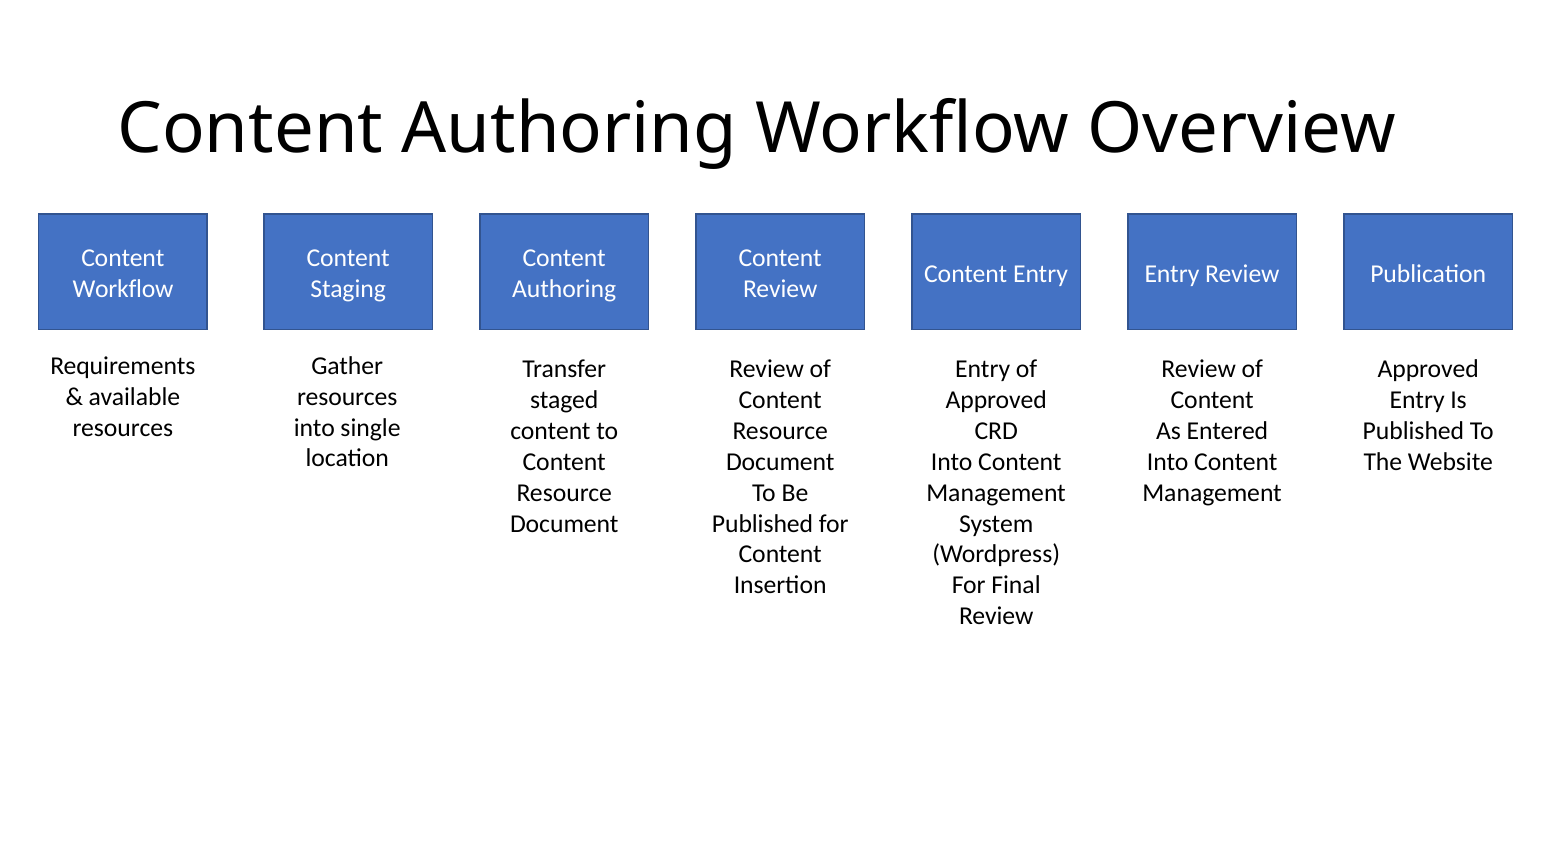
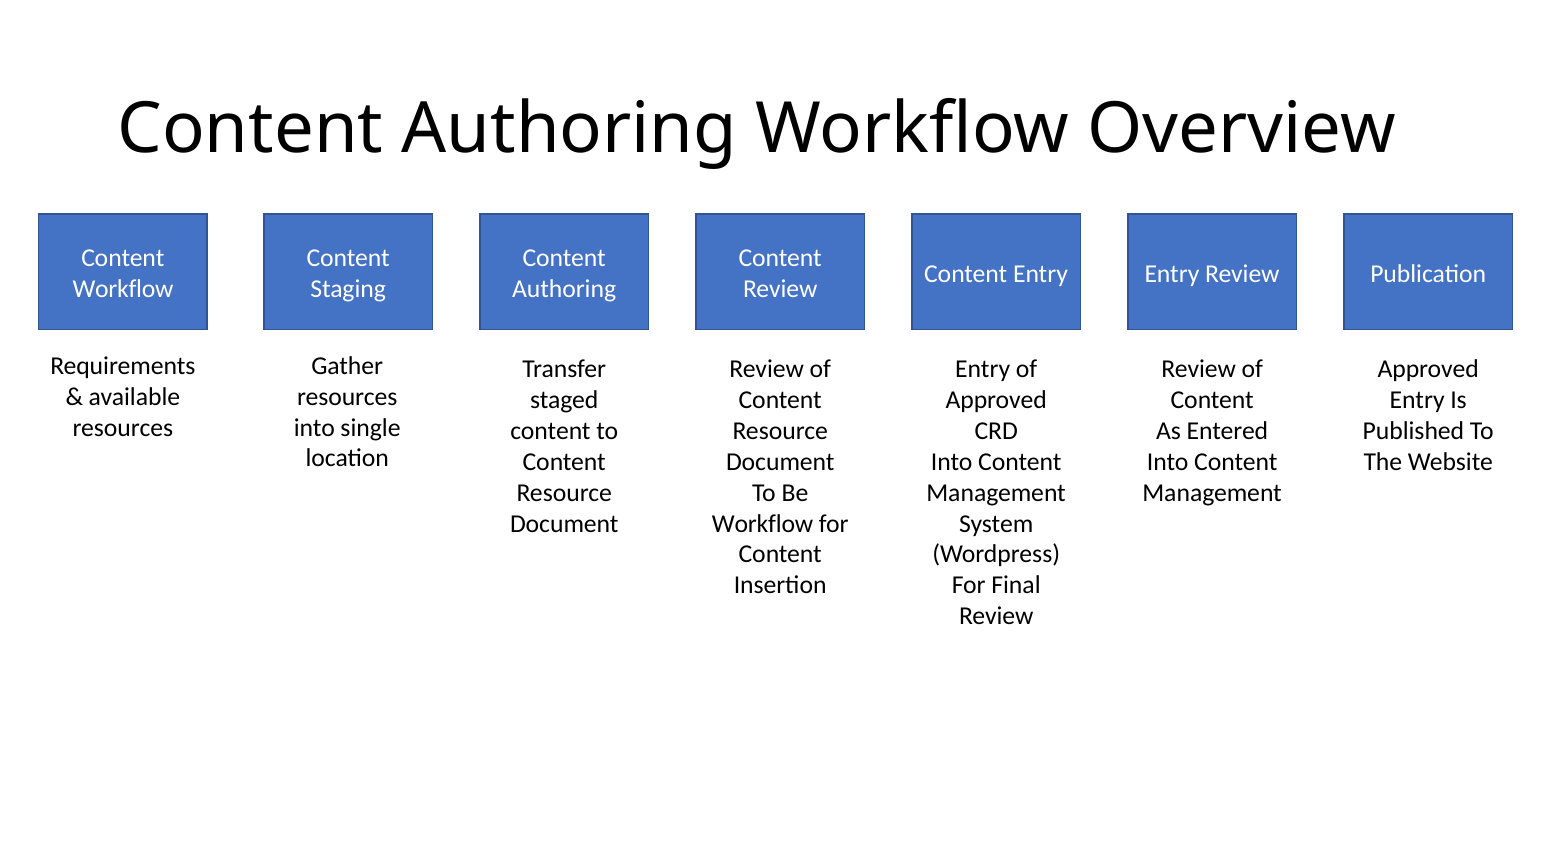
Published: Published -> Workflow (763, 523)
